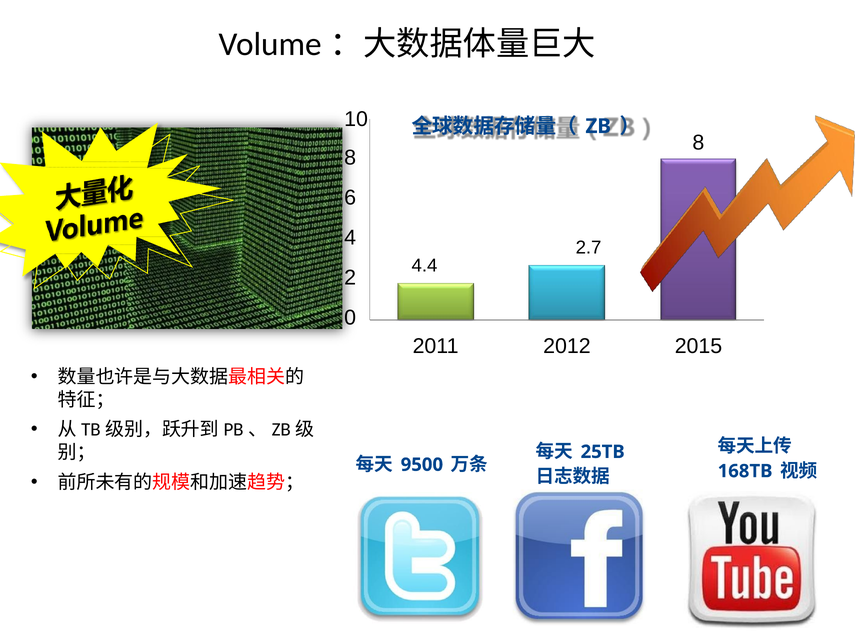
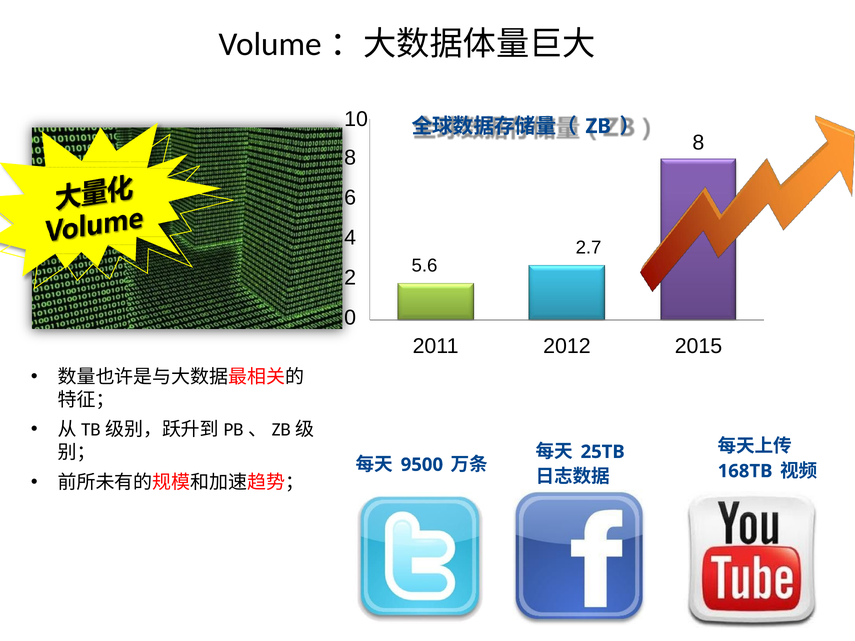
4.4: 4.4 -> 5.6 (425, 266)
